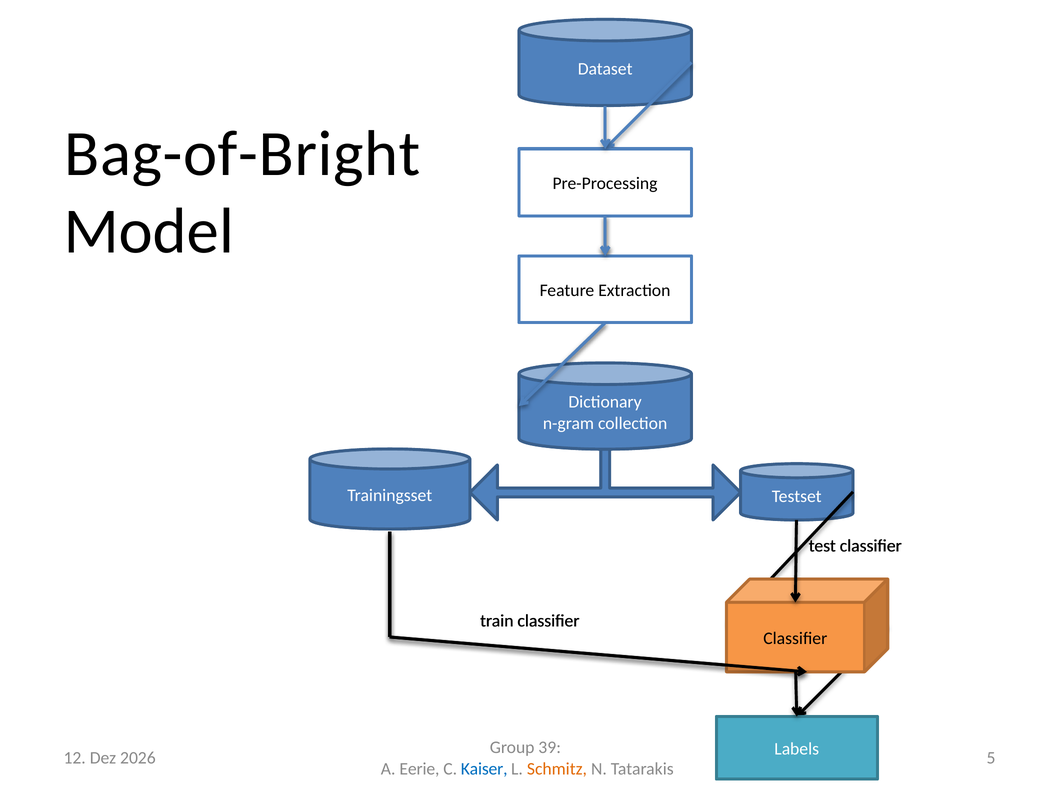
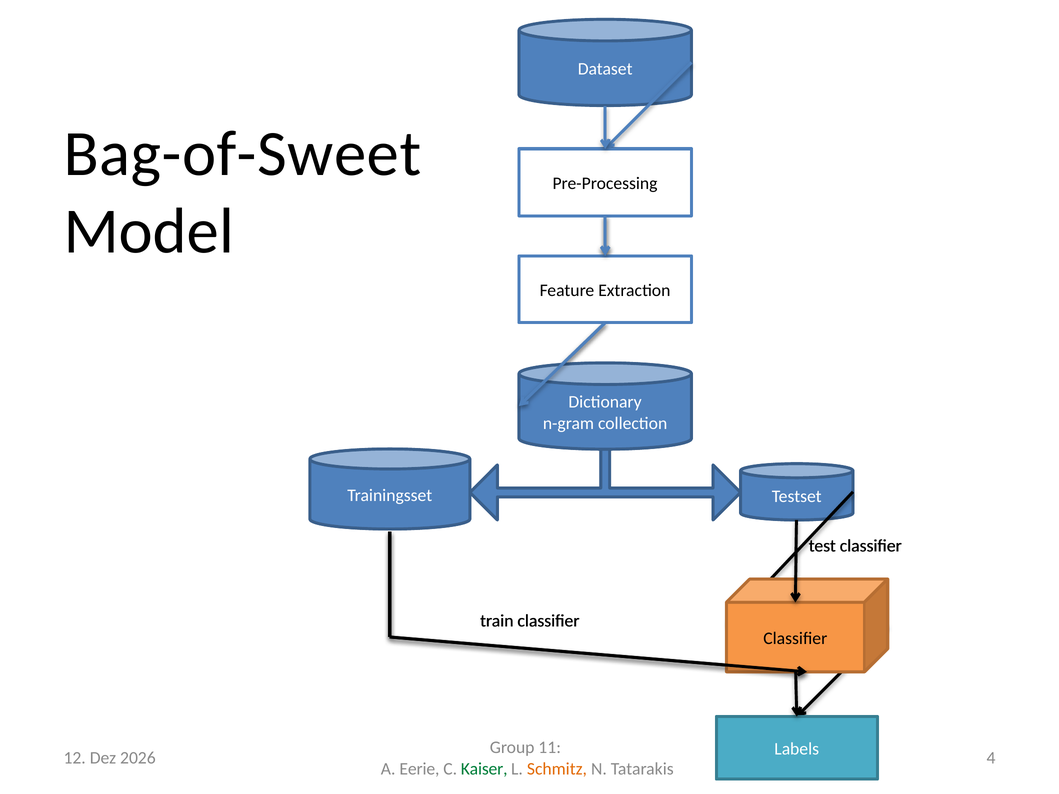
Bag-of-Bright: Bag-of-Bright -> Bag-of-Sweet (242, 154)
39: 39 -> 11 (550, 748)
5: 5 -> 4 (991, 758)
Kaiser colour: blue -> green (484, 769)
